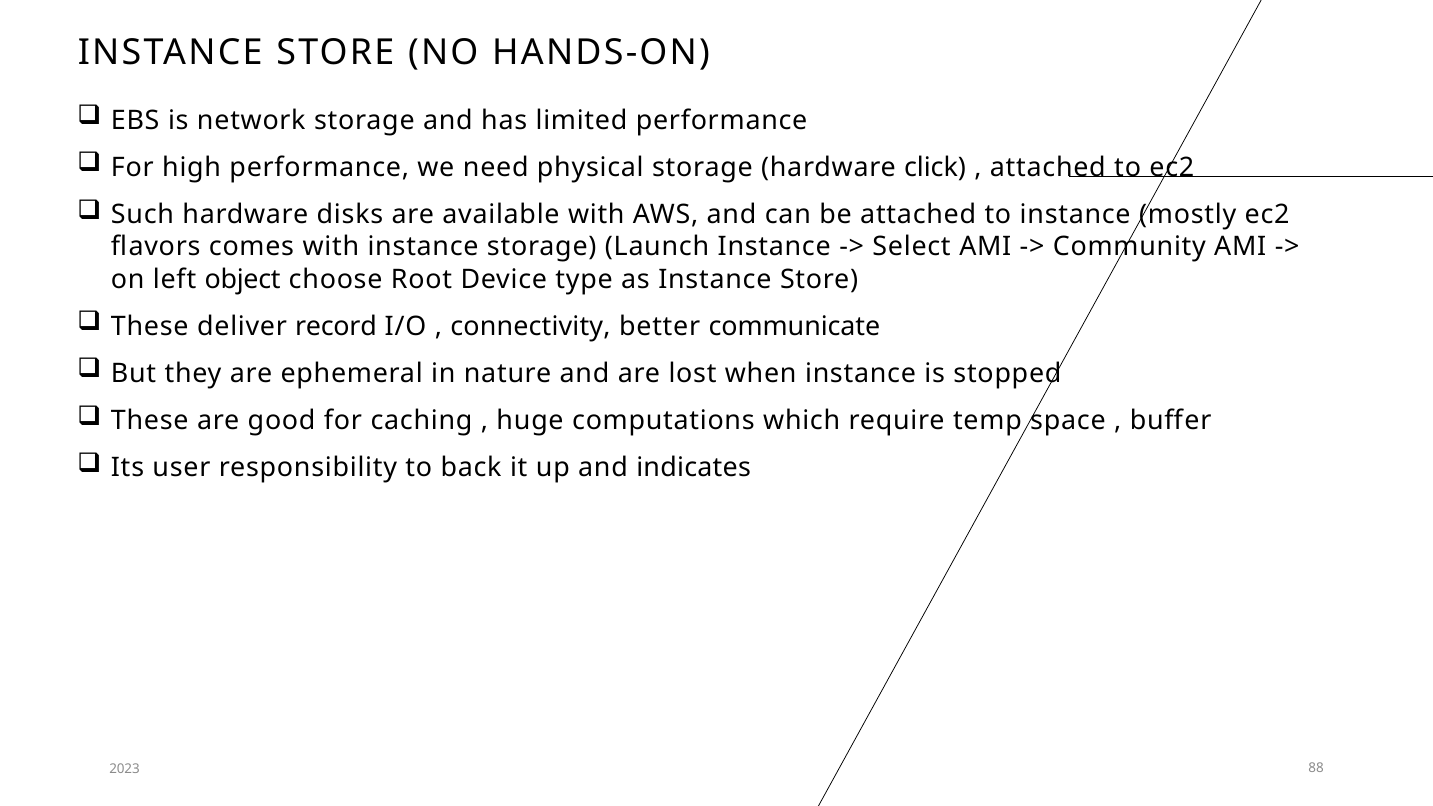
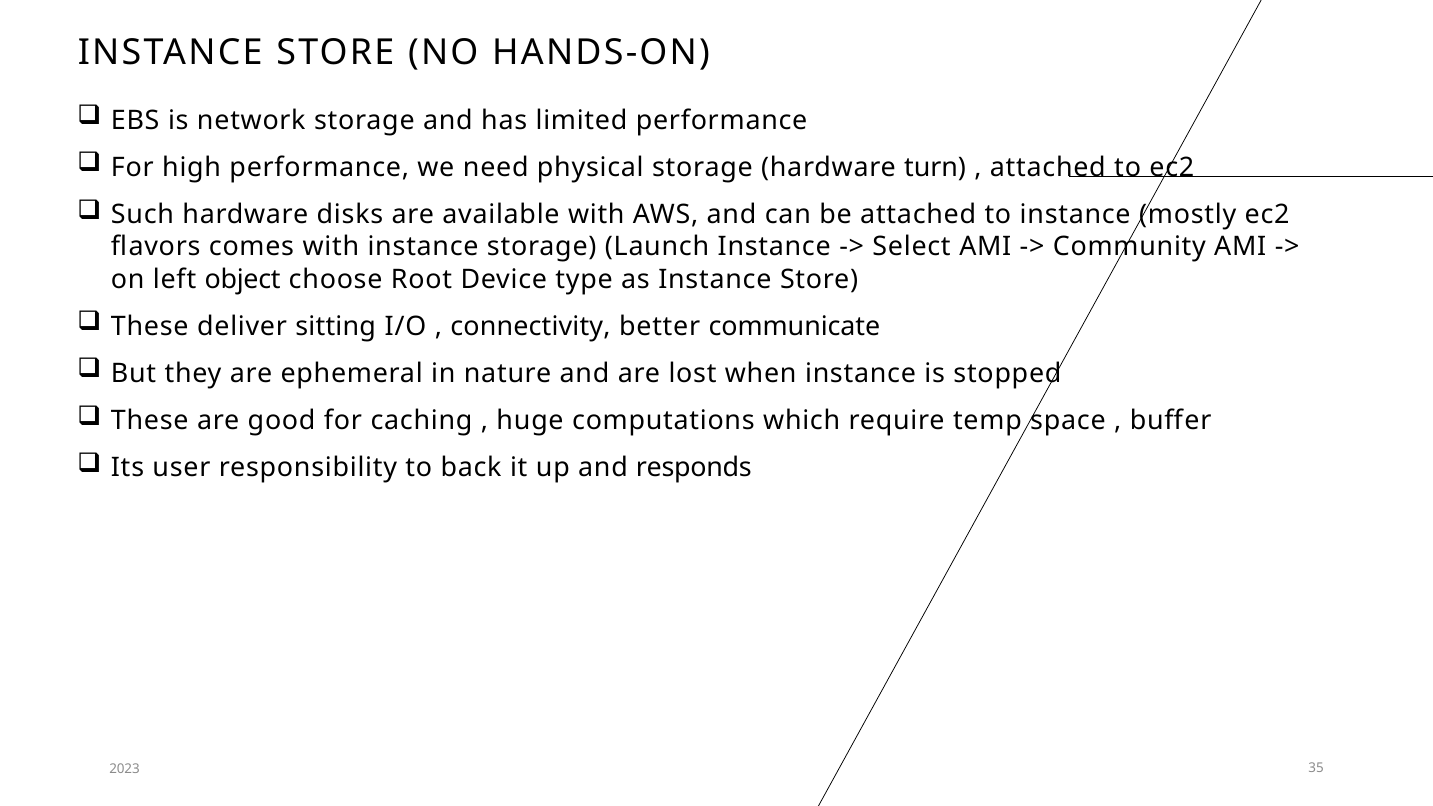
click: click -> turn (935, 167)
record: record -> sitting (336, 326)
indicates: indicates -> responds (694, 468)
88: 88 -> 35 (1316, 768)
